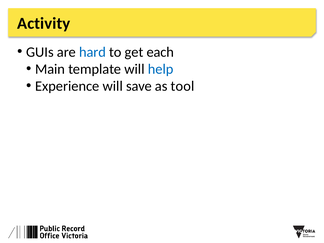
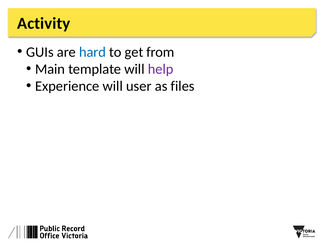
each: each -> from (160, 52)
help colour: blue -> purple (161, 69)
save: save -> user (139, 86)
tool: tool -> files (183, 86)
